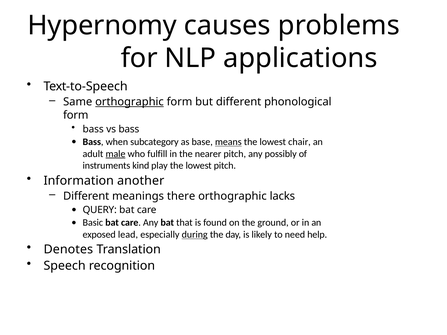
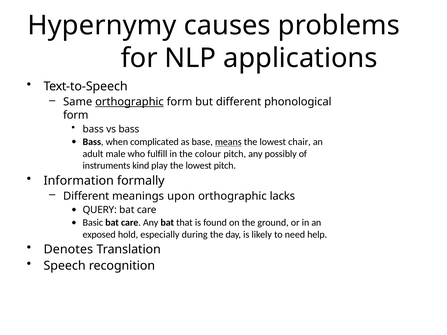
Hypernomy: Hypernomy -> Hypernymy (102, 25)
subcategory: subcategory -> complicated (154, 142)
male underline: present -> none (116, 154)
nearer: nearer -> colour (208, 154)
another: another -> formally (141, 181)
there: there -> upon (181, 196)
lead: lead -> hold (128, 235)
during underline: present -> none (195, 235)
